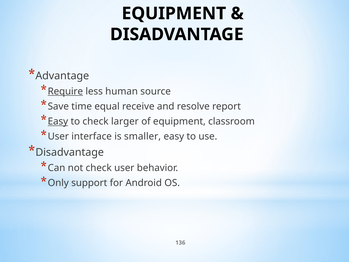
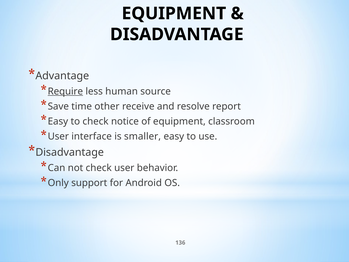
equal: equal -> other (107, 106)
Easy underline: present -> none (58, 121)
larger: larger -> notice (125, 121)
